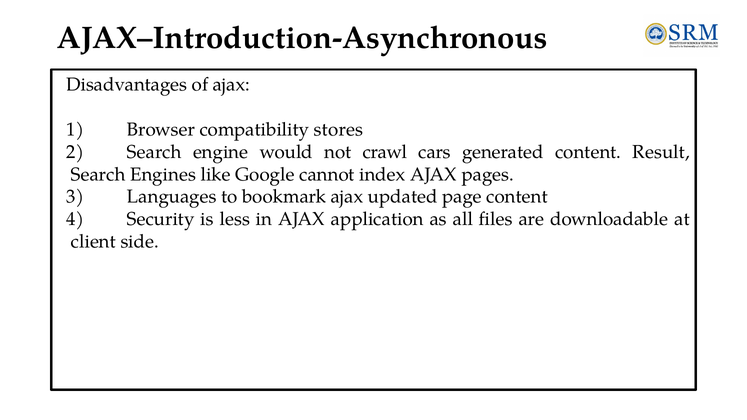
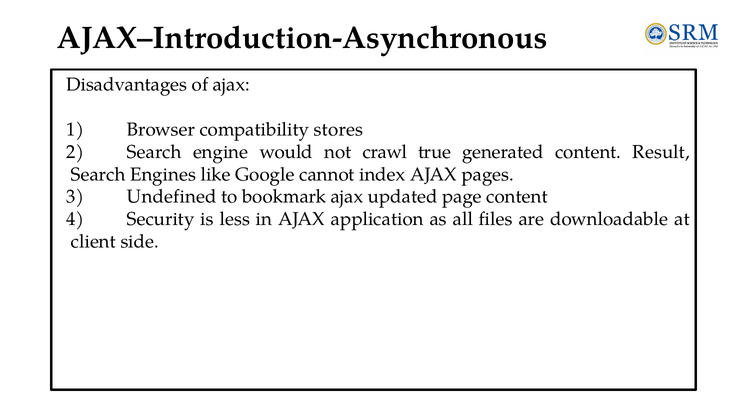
cars: cars -> true (435, 152)
Languages: Languages -> Undefined (172, 197)
